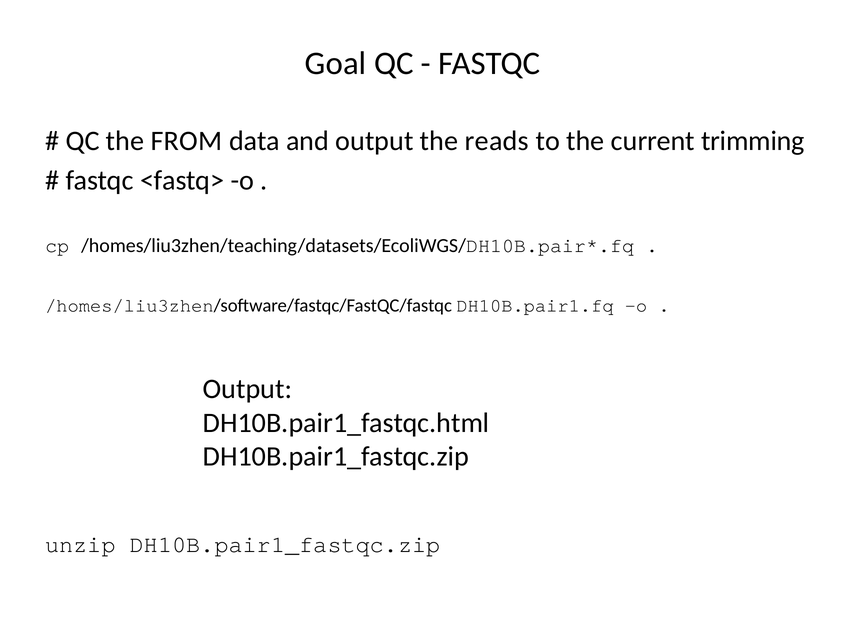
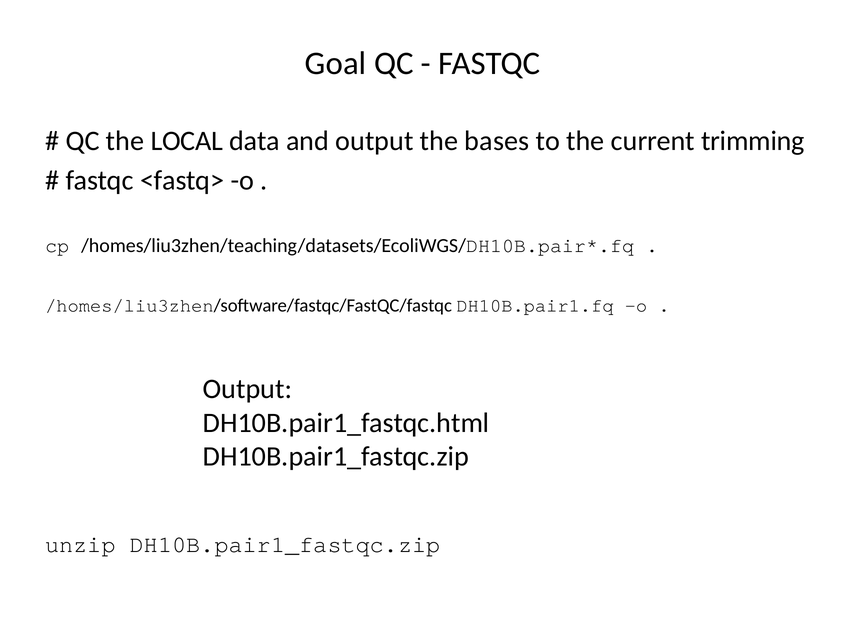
FROM: FROM -> LOCAL (187, 141)
reads: reads -> bases (497, 141)
